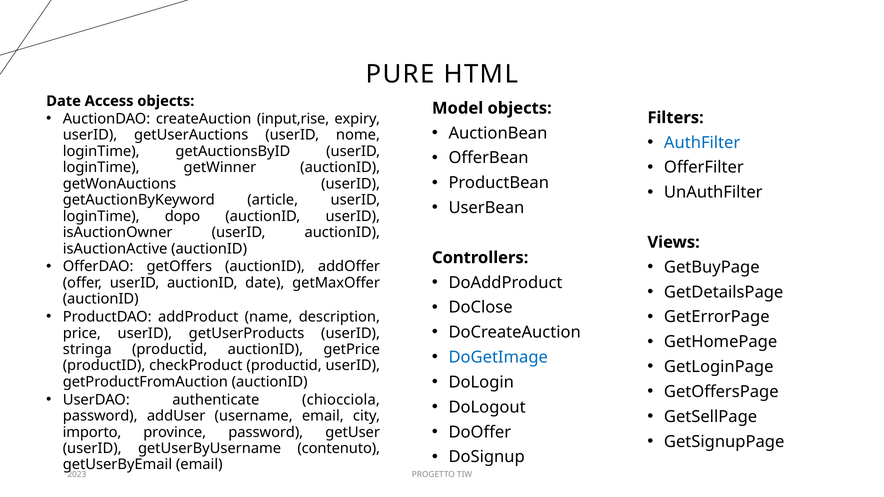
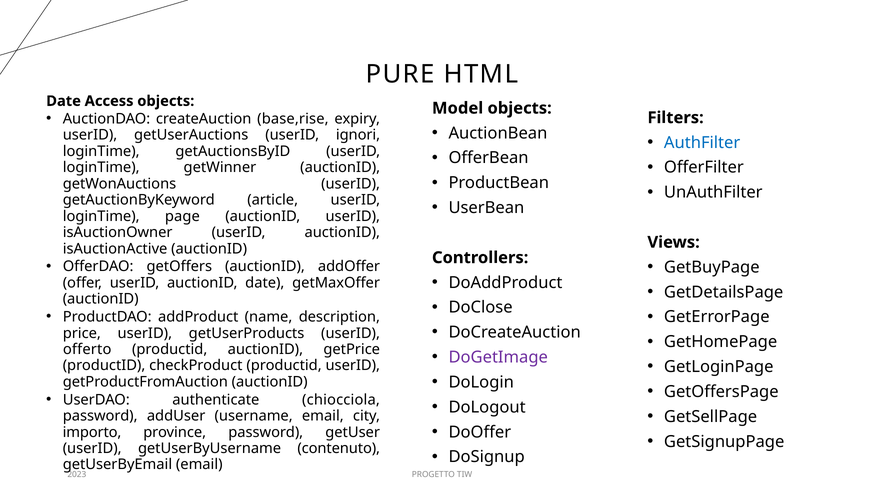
input,rise: input,rise -> base,rise (293, 119)
nome: nome -> ignori (358, 135)
dopo: dopo -> page (182, 216)
stringa: stringa -> offerto (87, 350)
DoGetImage colour: blue -> purple (498, 358)
